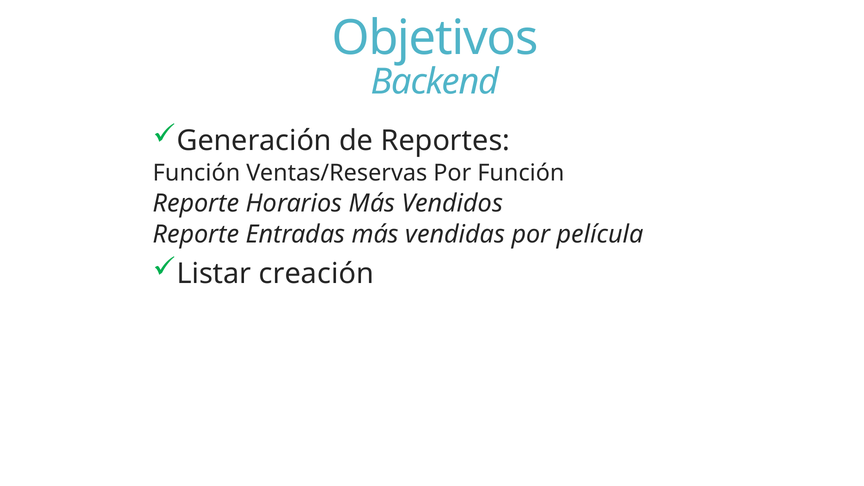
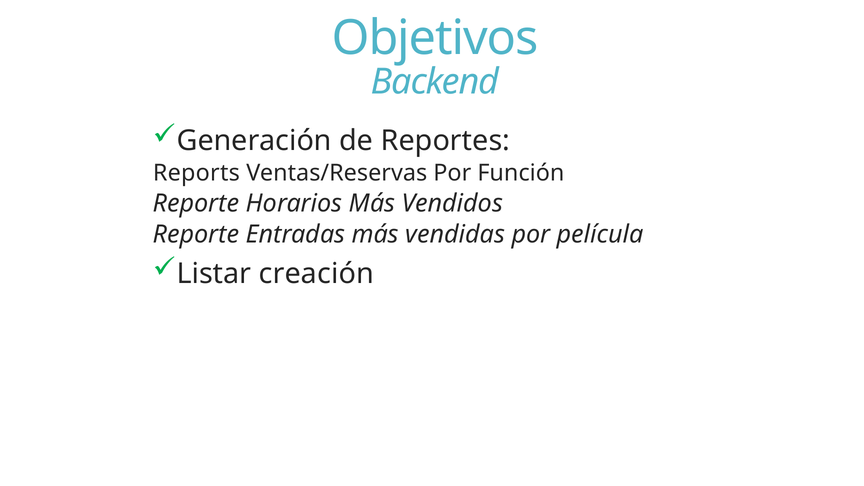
Función: Función -> Reports (196, 173)
